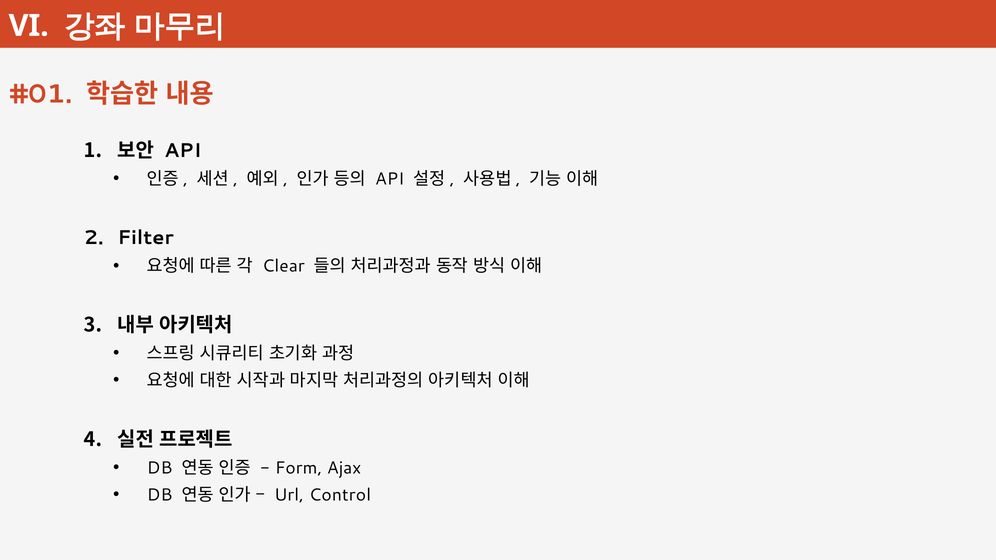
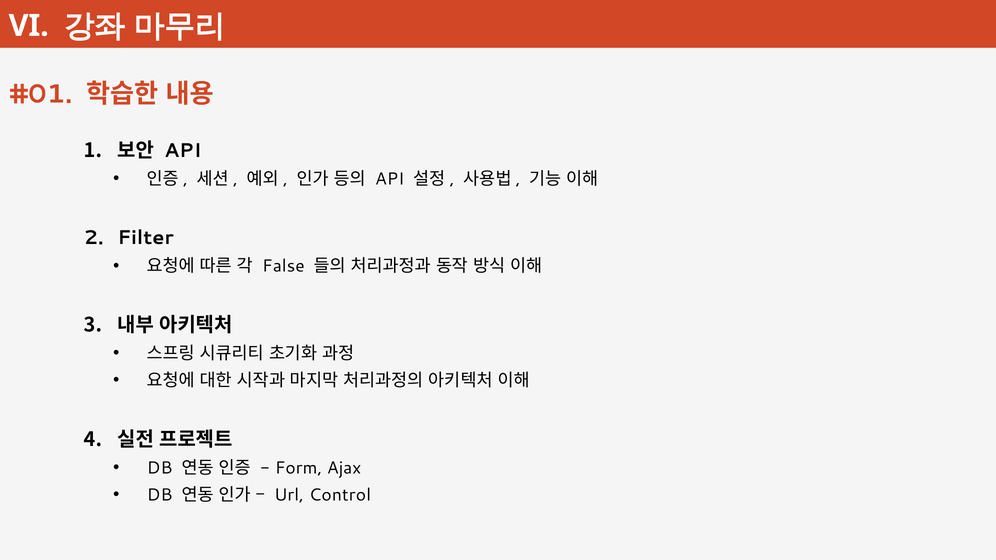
Clear: Clear -> False (283, 266)
